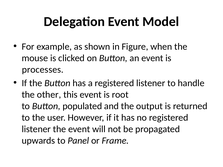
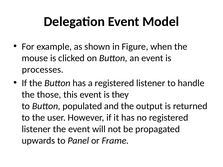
other: other -> those (49, 95)
root: root -> they (120, 95)
